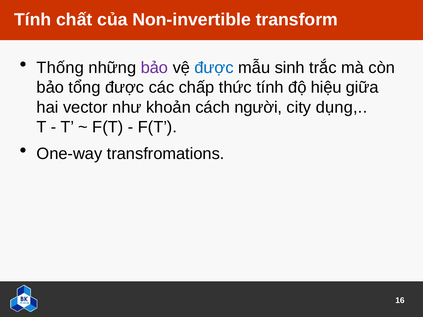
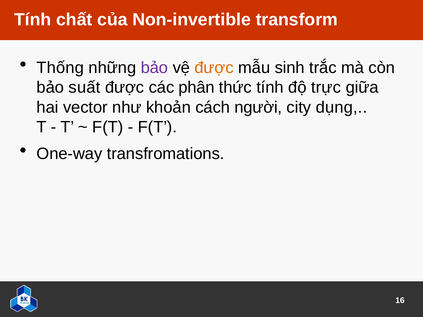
được colour: blue -> orange (214, 68)
tổng: tổng -> suất (84, 88)
chấp: chấp -> phân (197, 88)
hiệu: hiệu -> trực (326, 88)
